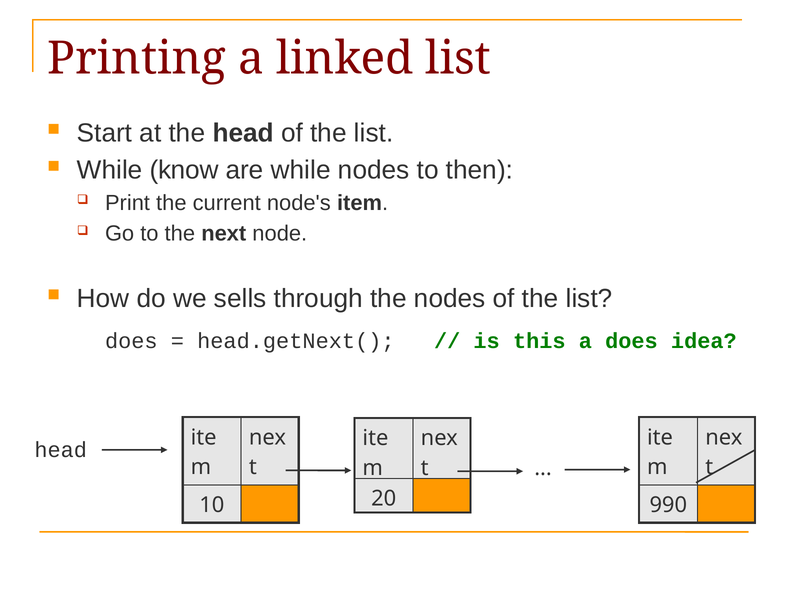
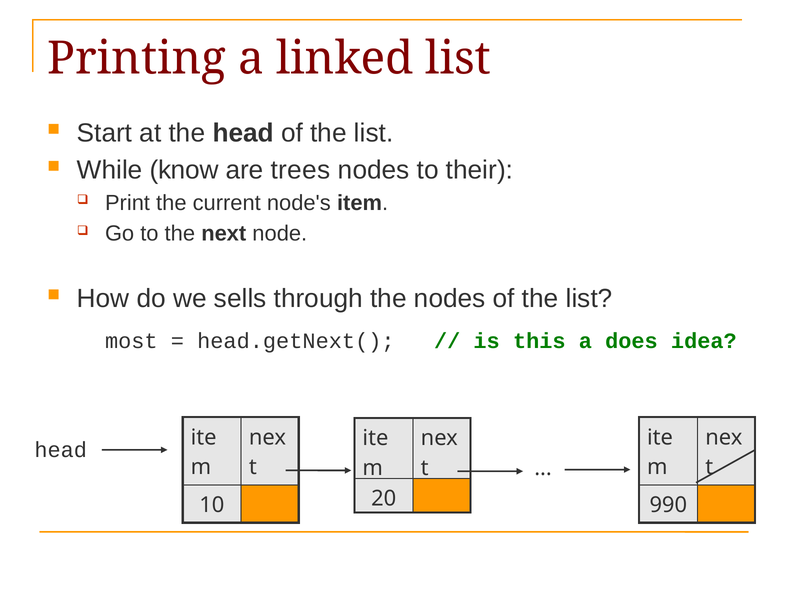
are while: while -> trees (301, 170)
then: then -> their (480, 170)
does: does -> most (131, 341)
